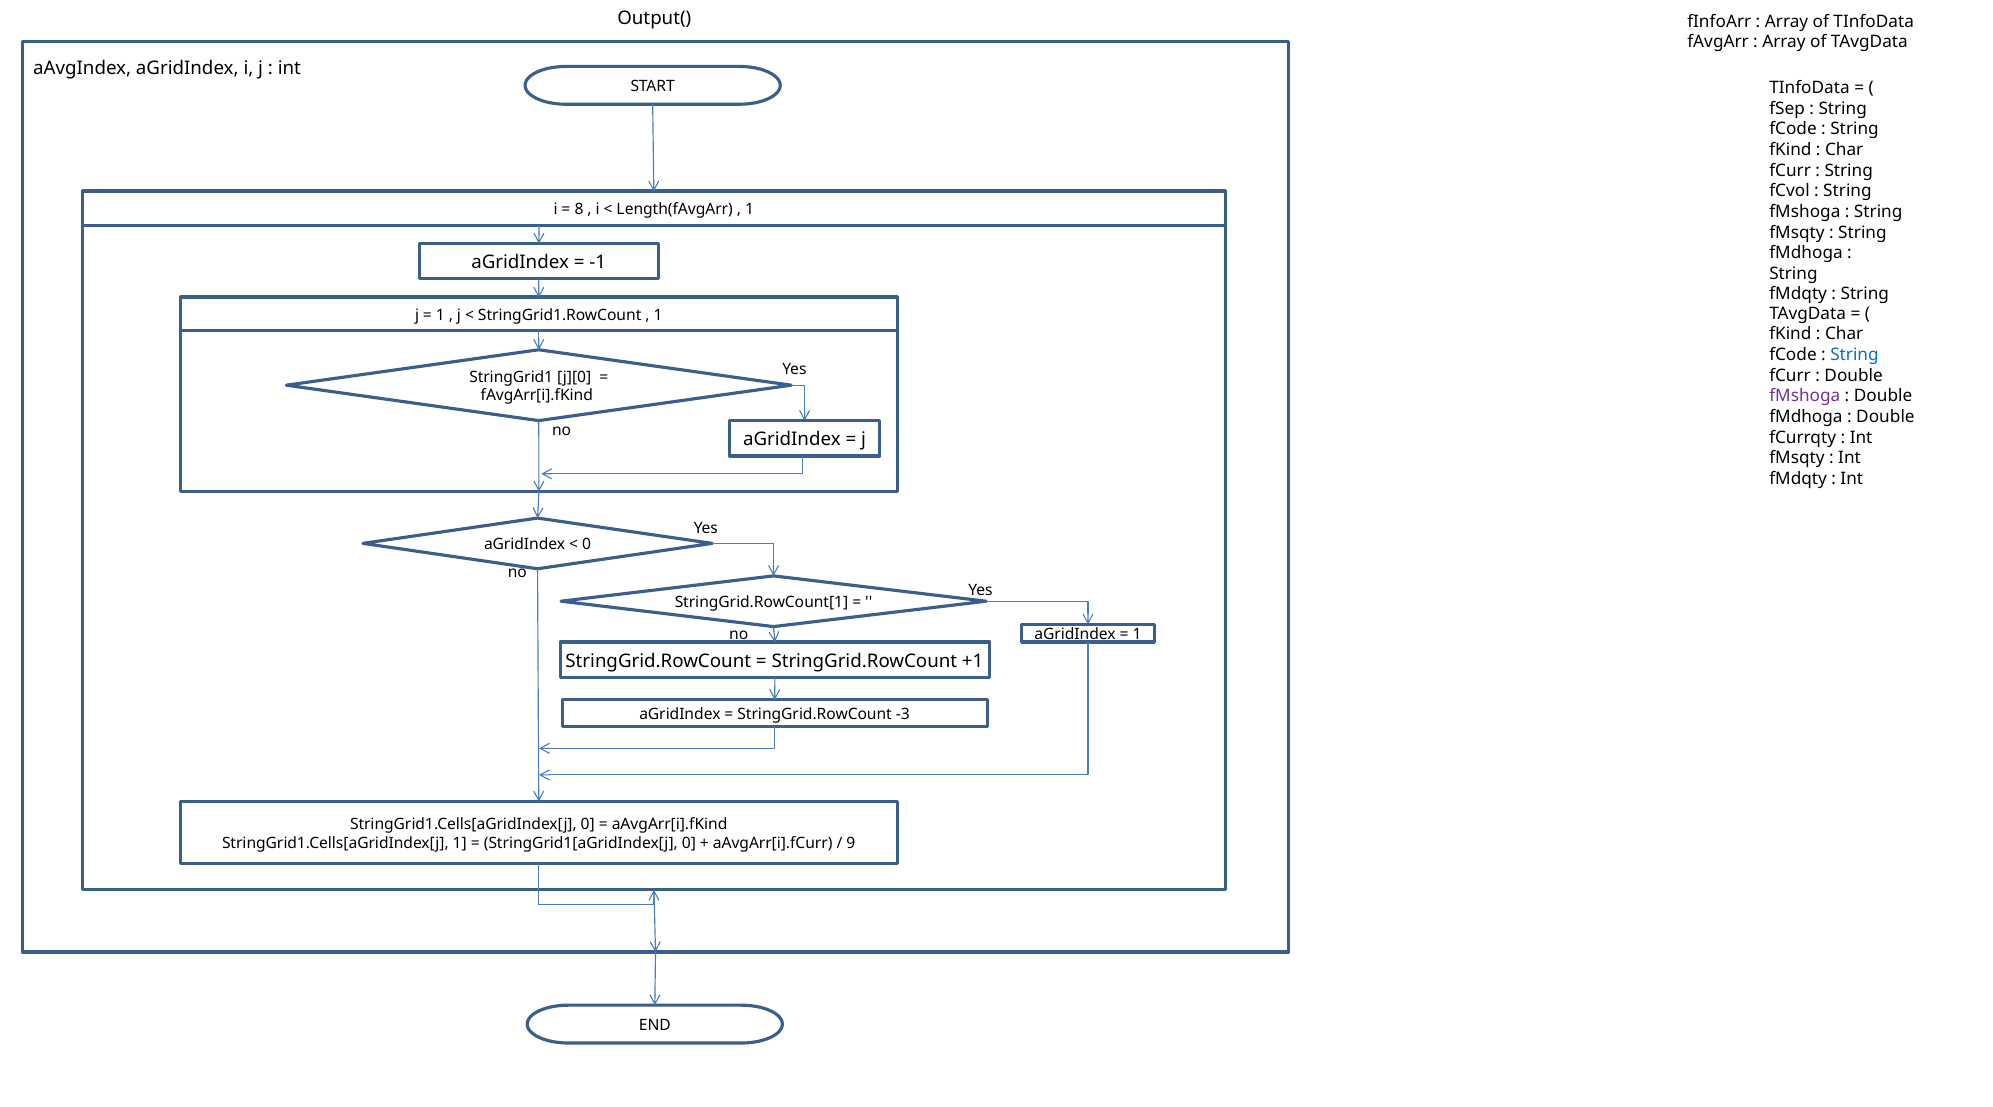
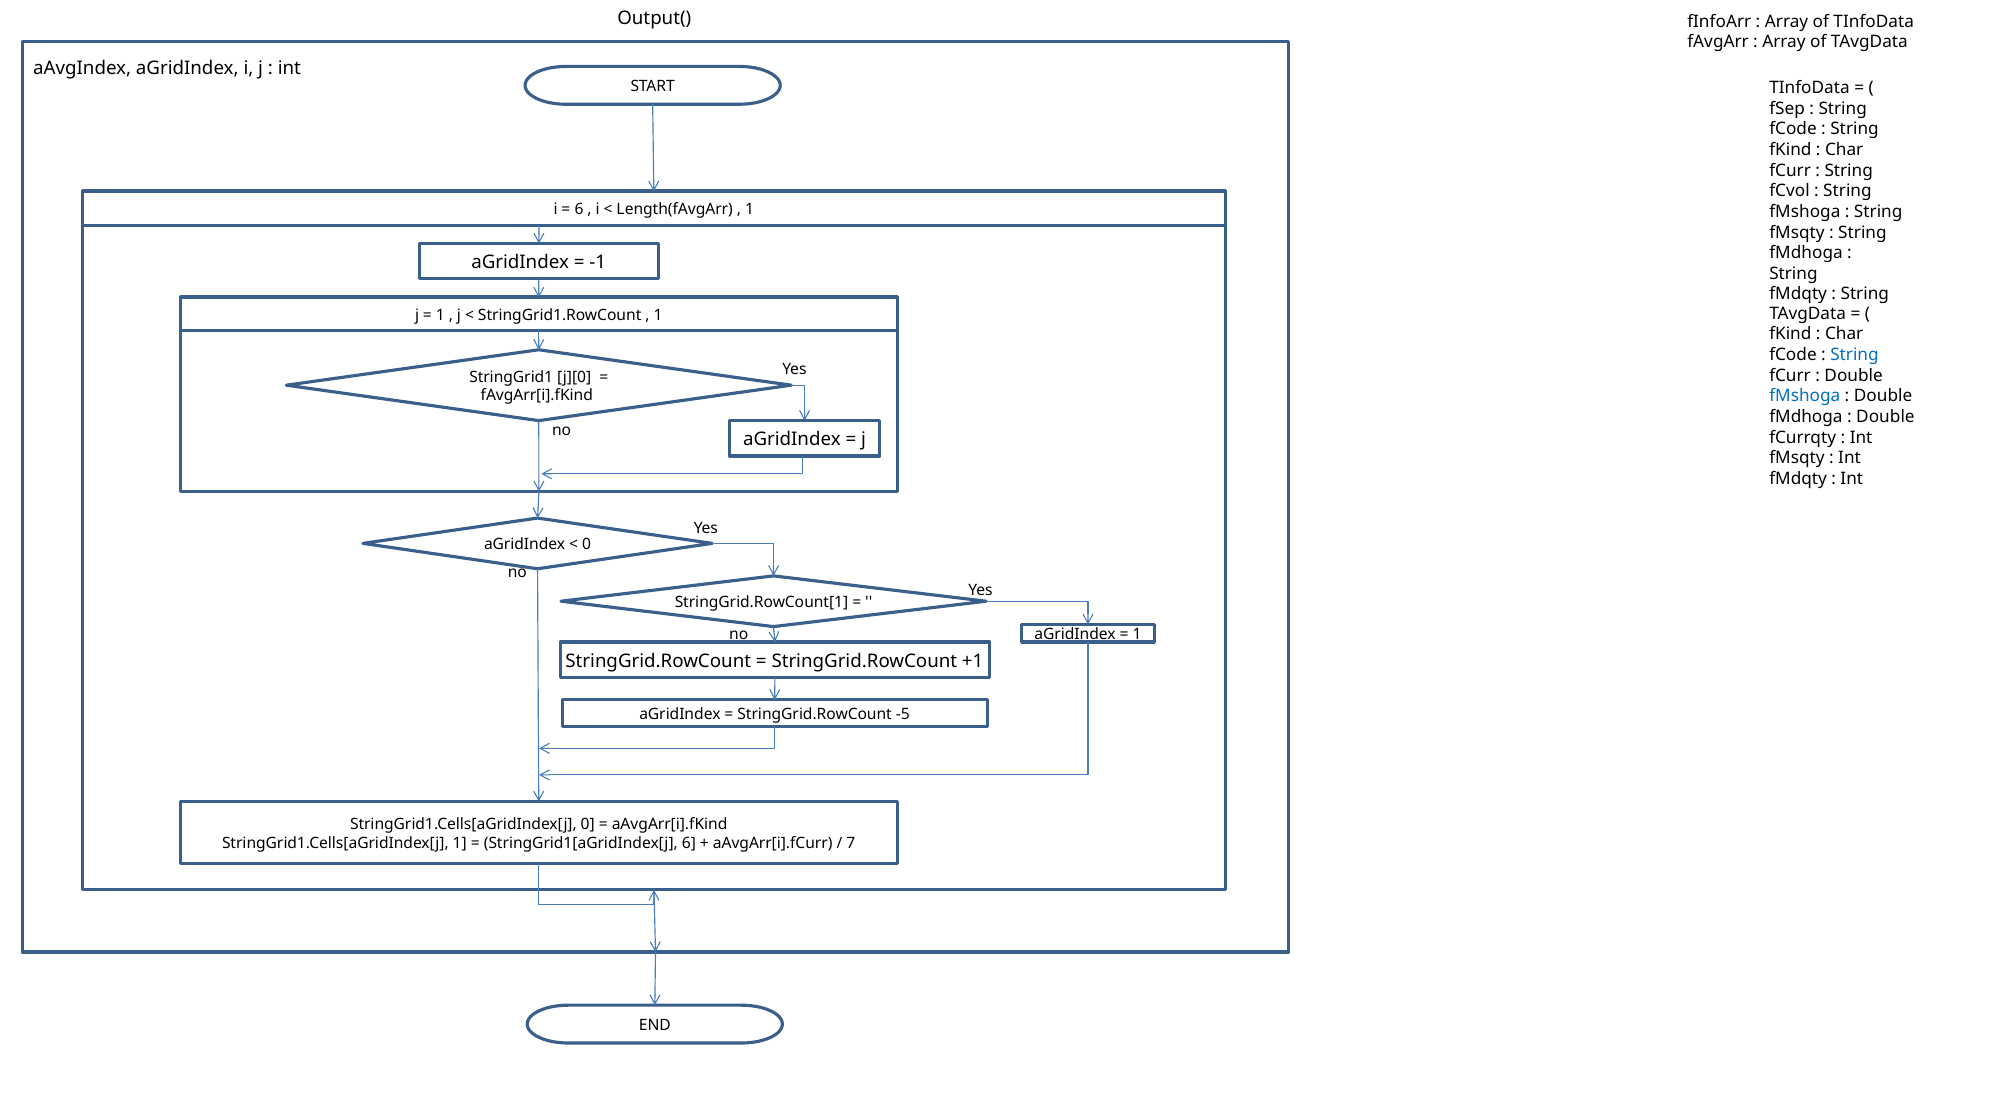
8: 8 -> 6 (579, 210)
fMshoga colour: purple -> blue (1805, 396)
-3: -3 -> -5 (903, 714)
StringGrid1[aGridIndex[j 0: 0 -> 6 (689, 843)
9: 9 -> 7 (851, 843)
